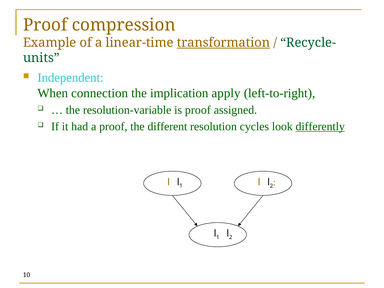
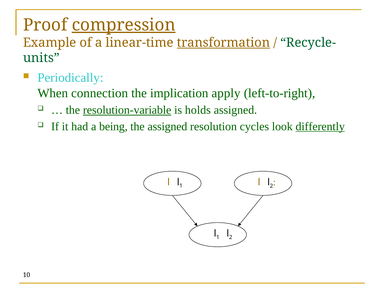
compression underline: none -> present (124, 25)
Independent: Independent -> Periodically (70, 78)
resolution-variable underline: none -> present (127, 110)
is proof: proof -> holds (198, 110)
a proof: proof -> being (113, 126)
the different: different -> assigned (167, 126)
